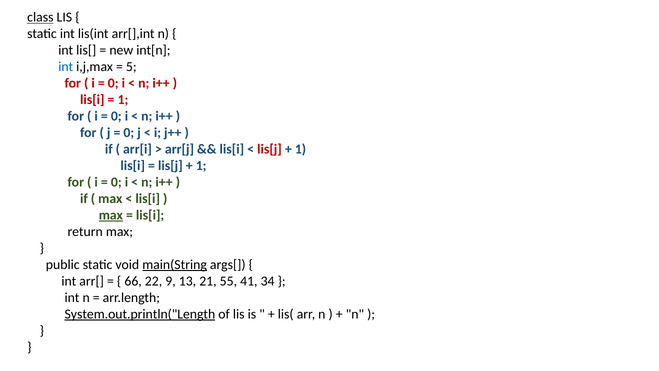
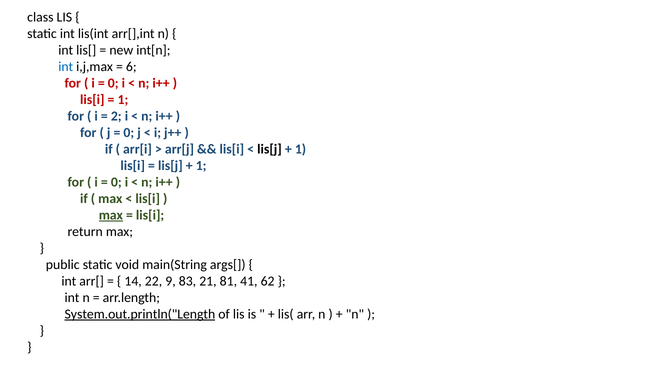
class underline: present -> none (40, 17)
5: 5 -> 6 (131, 67)
0: 0 -> 2 (116, 116)
lis[j colour: red -> black (269, 149)
main(String underline: present -> none (175, 264)
66: 66 -> 14 (133, 281)
13: 13 -> 83 (187, 281)
55: 55 -> 81 (228, 281)
34: 34 -> 62 (268, 281)
